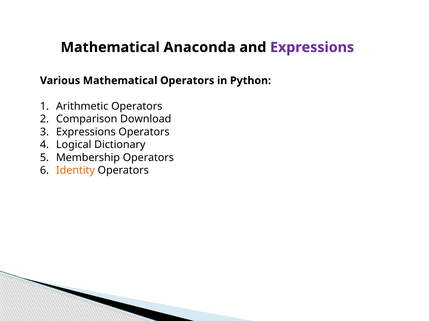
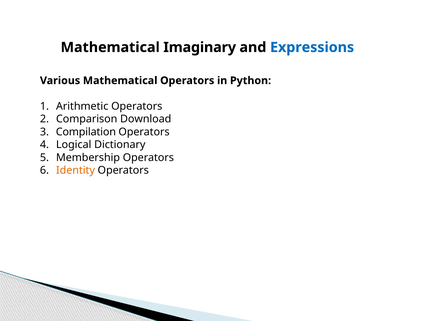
Anaconda: Anaconda -> Imaginary (200, 47)
Expressions colour: purple -> blue (312, 47)
Expressions: Expressions -> Compilation (86, 132)
